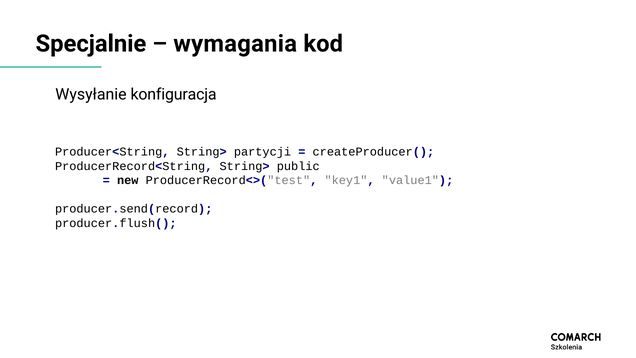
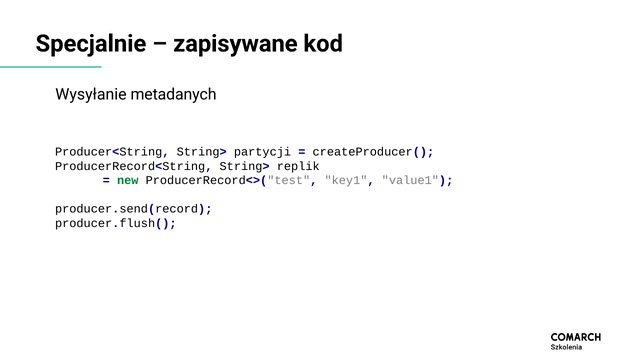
wymagania: wymagania -> zapisywane (235, 44)
konfiguracja: konfiguracja -> metadanych (174, 94)
public: public -> replik (298, 166)
new colour: black -> green (128, 180)
